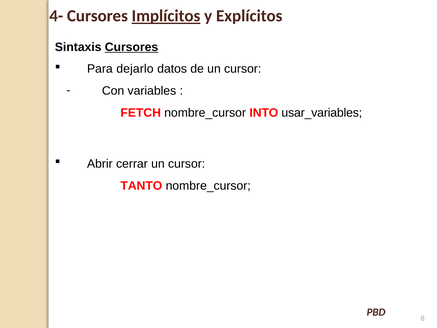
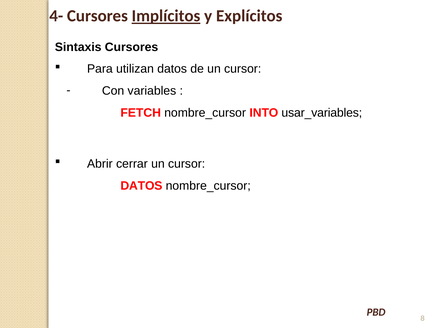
Cursores underline: present -> none (131, 47)
dejarlo: dejarlo -> utilizan (135, 69)
TANTO: TANTO -> DATOS (141, 186)
